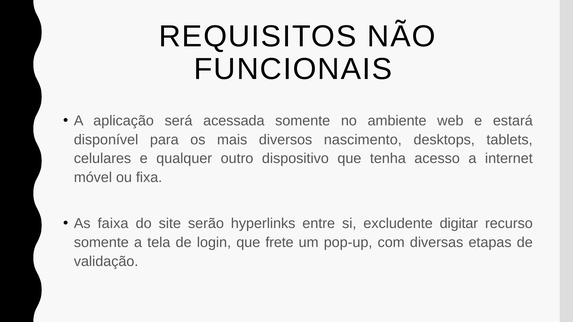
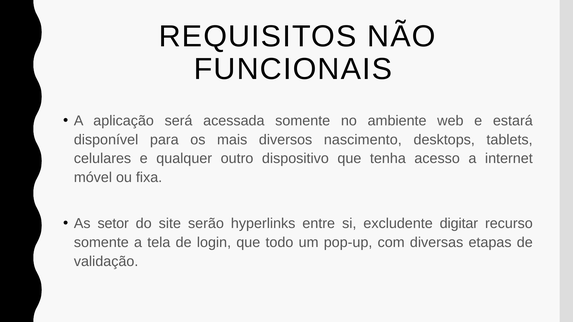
faixa: faixa -> setor (113, 224)
frete: frete -> todo (279, 243)
